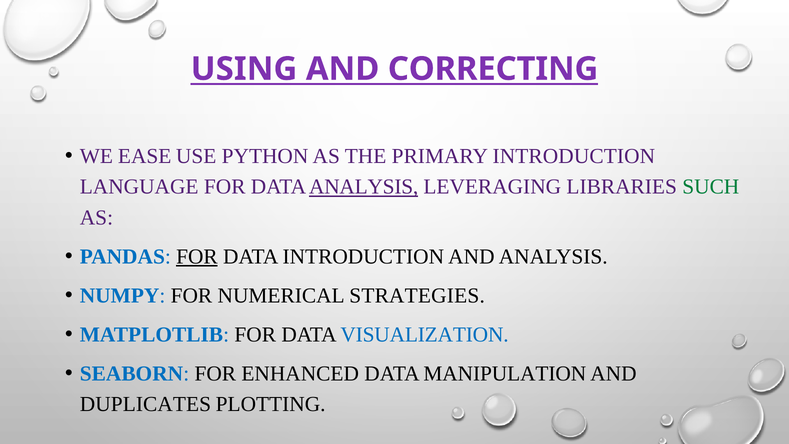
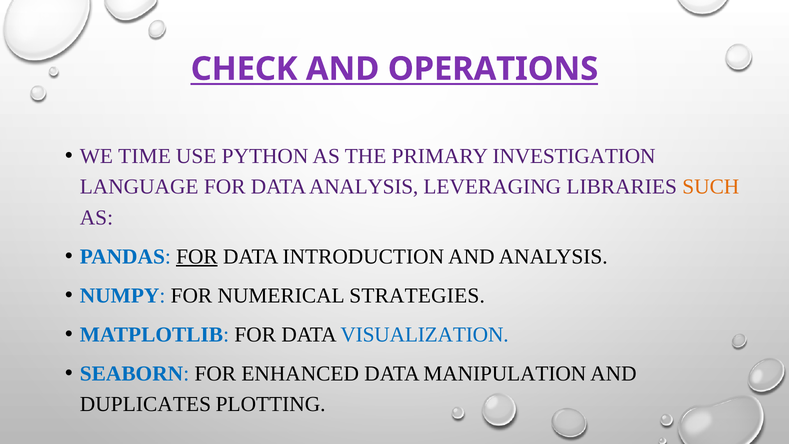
USING: USING -> CHECK (244, 69)
CORRECTING: CORRECTING -> OPERATIONS (493, 69)
EASE: EASE -> TIME (145, 156)
PRIMARY INTRODUCTION: INTRODUCTION -> INVESTIGATION (574, 156)
ANALYSIS underline: present -> none (364, 187)
SUCH colour: green -> orange (711, 187)
